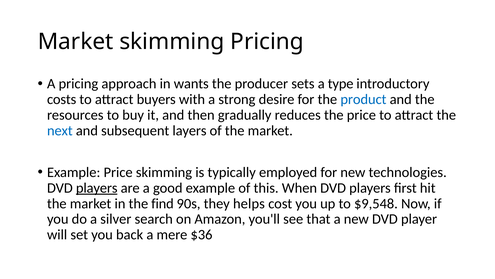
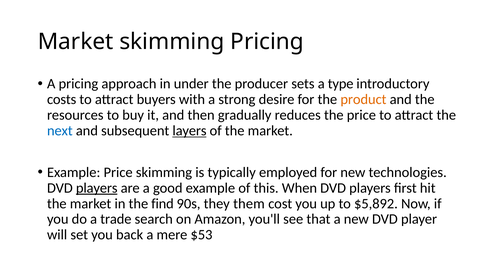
wants: wants -> under (191, 84)
product colour: blue -> orange (363, 99)
layers underline: none -> present (189, 130)
helps: helps -> them (249, 203)
$9,548: $9,548 -> $5,892 (376, 203)
silver: silver -> trade (116, 219)
$36: $36 -> $53 (201, 234)
